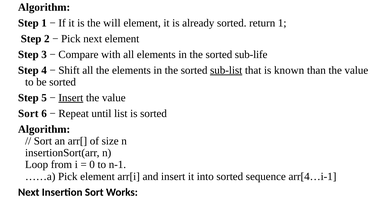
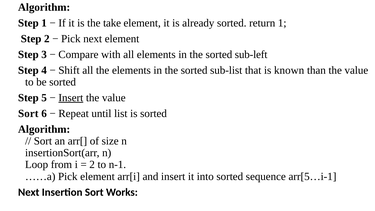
will: will -> take (112, 23)
sub-life: sub-life -> sub-left (251, 54)
sub-list underline: present -> none (226, 70)
0: 0 -> 2 (92, 165)
arr[4…i-1: arr[4…i-1 -> arr[5…i-1 (312, 176)
